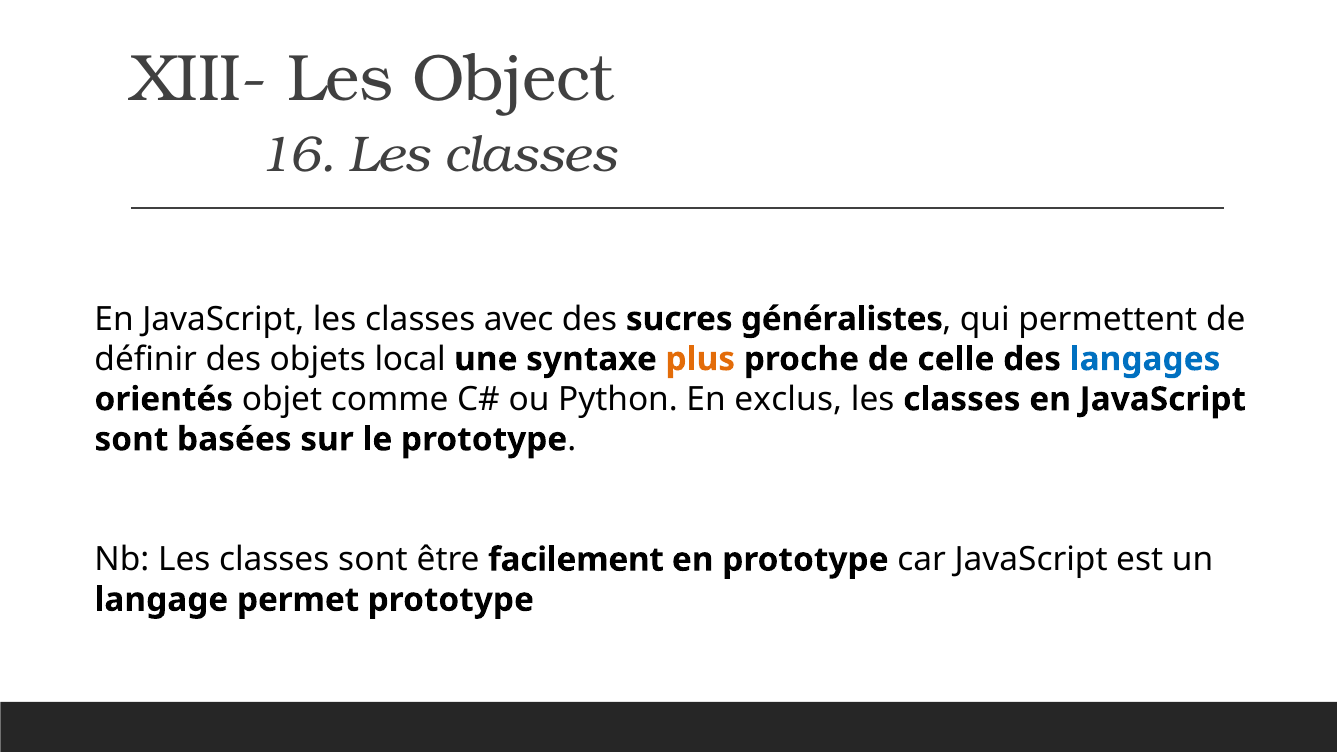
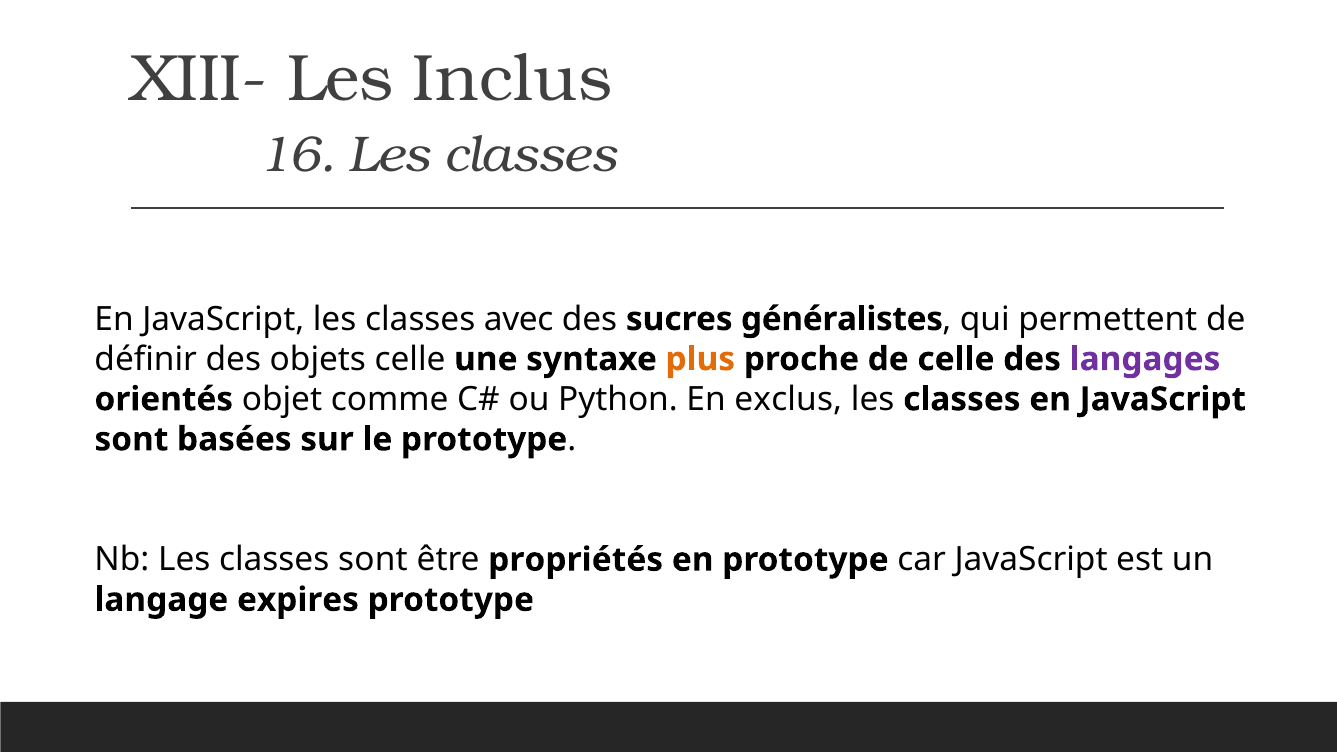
Object: Object -> Inclus (513, 79)
objets local: local -> celle (410, 359)
langages colour: blue -> purple (1145, 359)
facilement: facilement -> propriétés (576, 560)
permet: permet -> expires (298, 600)
